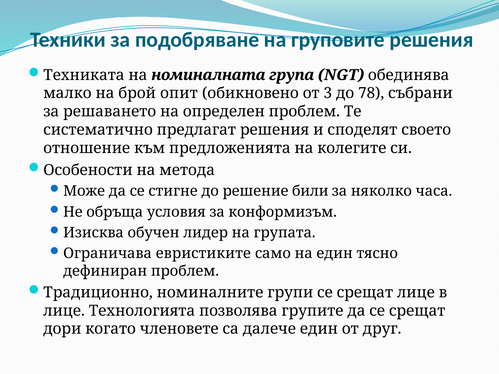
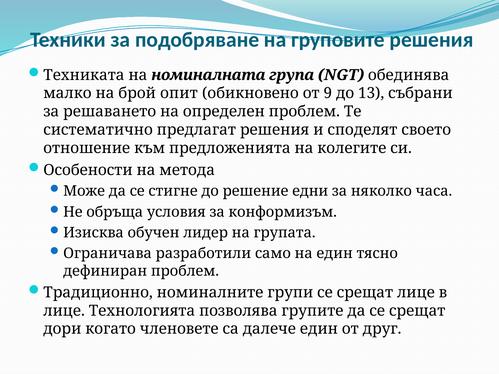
3: 3 -> 9 (328, 93)
78: 78 -> 13 (371, 93)
били: били -> едни (310, 191)
евристиките: евристиките -> разработили (203, 254)
